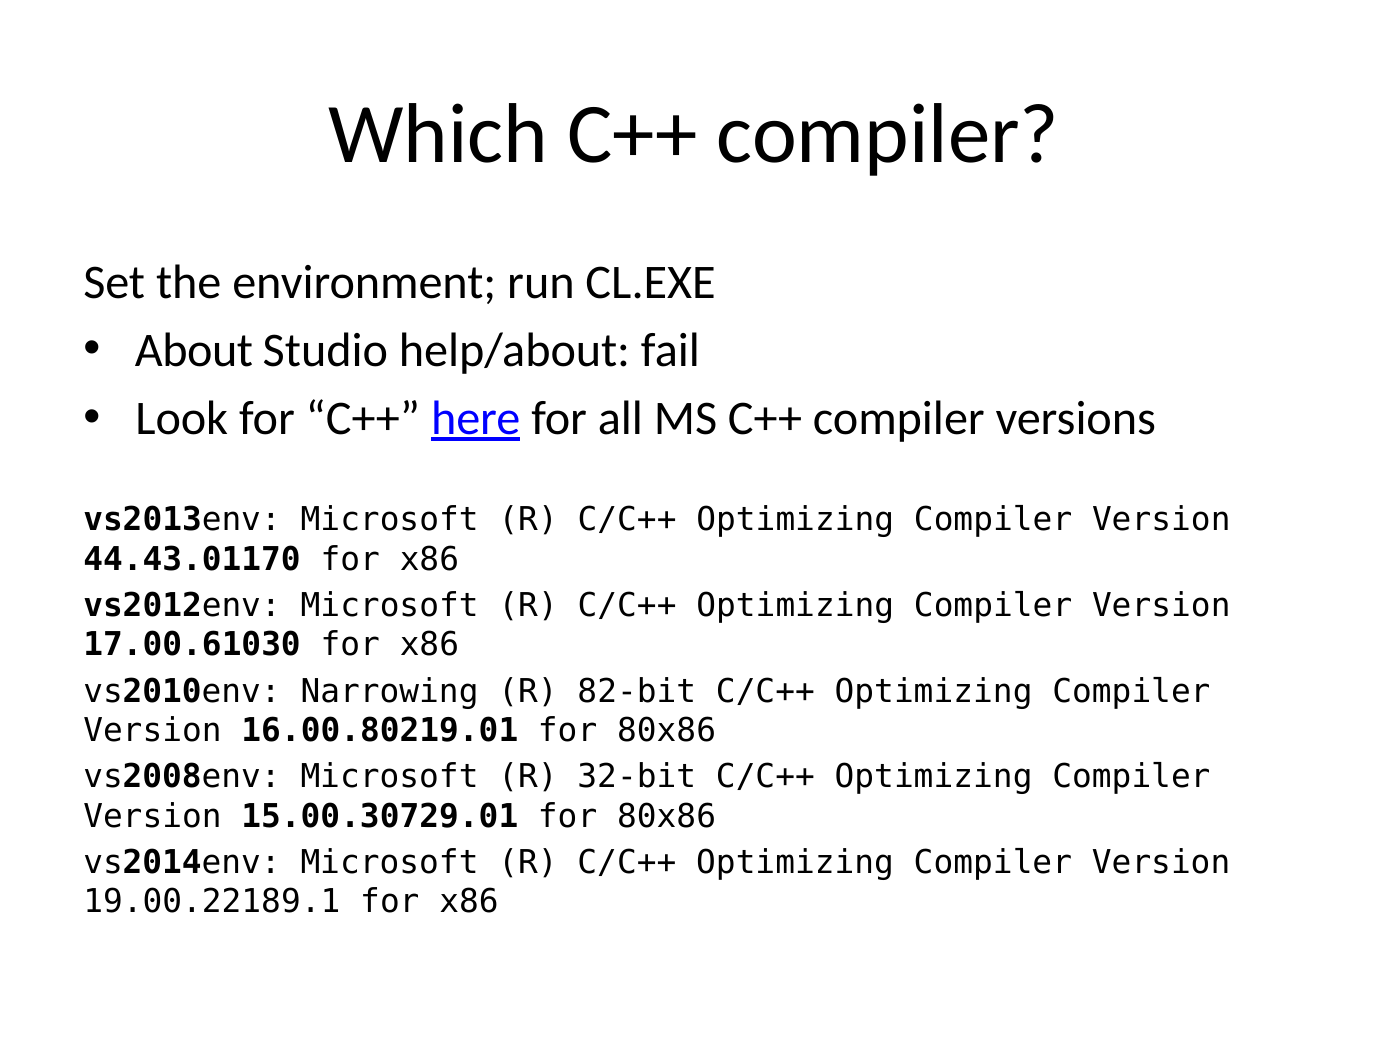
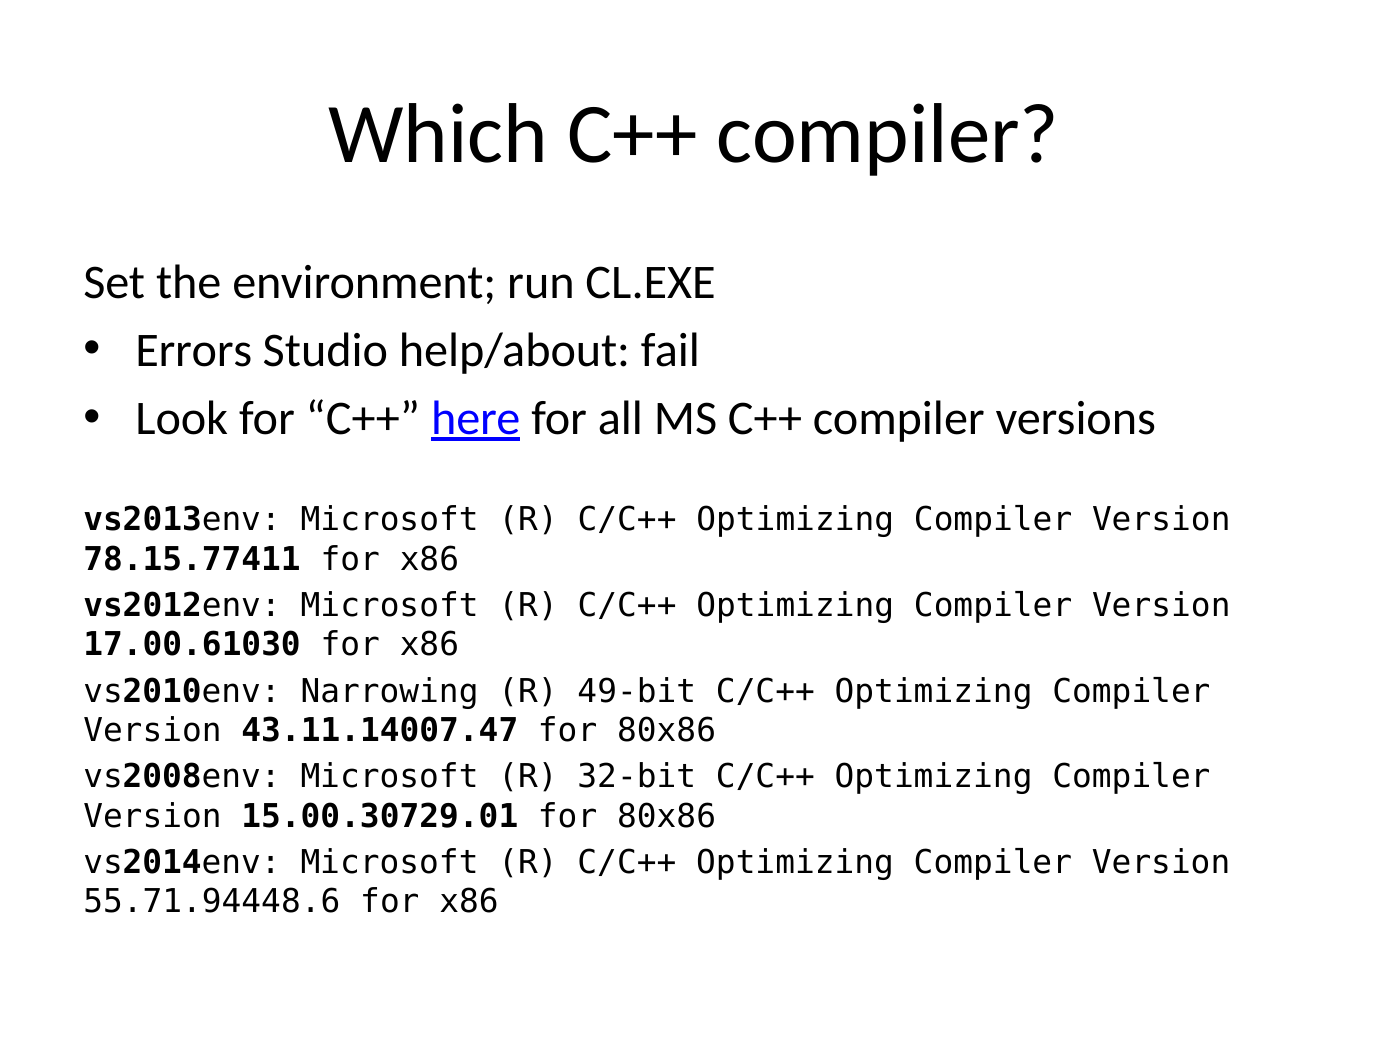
About: About -> Errors (194, 350)
44.43.01170: 44.43.01170 -> 78.15.77411 (192, 559)
82-bit: 82-bit -> 49-bit (637, 691)
16.00.80219.01: 16.00.80219.01 -> 43.11.14007.47 (380, 731)
19.00.22189.1: 19.00.22189.1 -> 55.71.94448.6 (212, 902)
